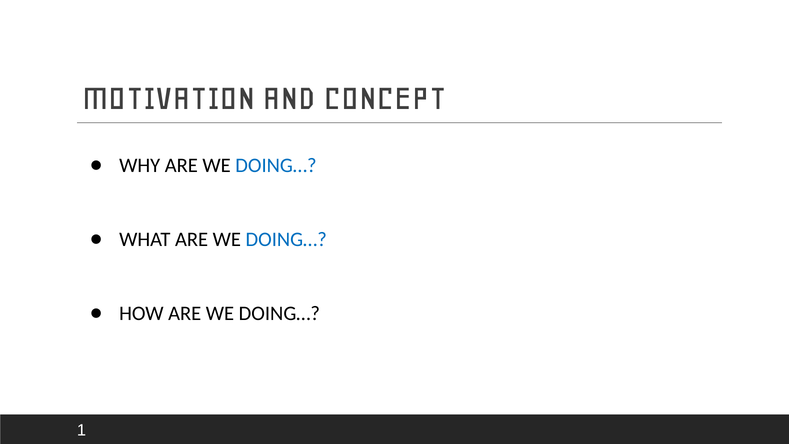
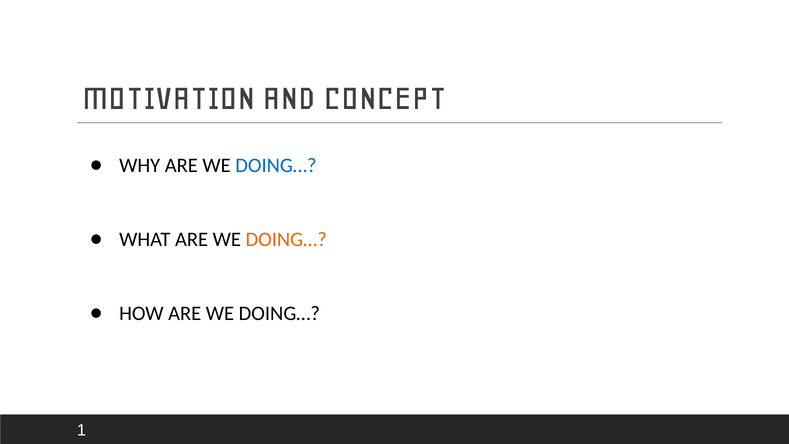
DOING… colour: blue -> orange (286, 240)
